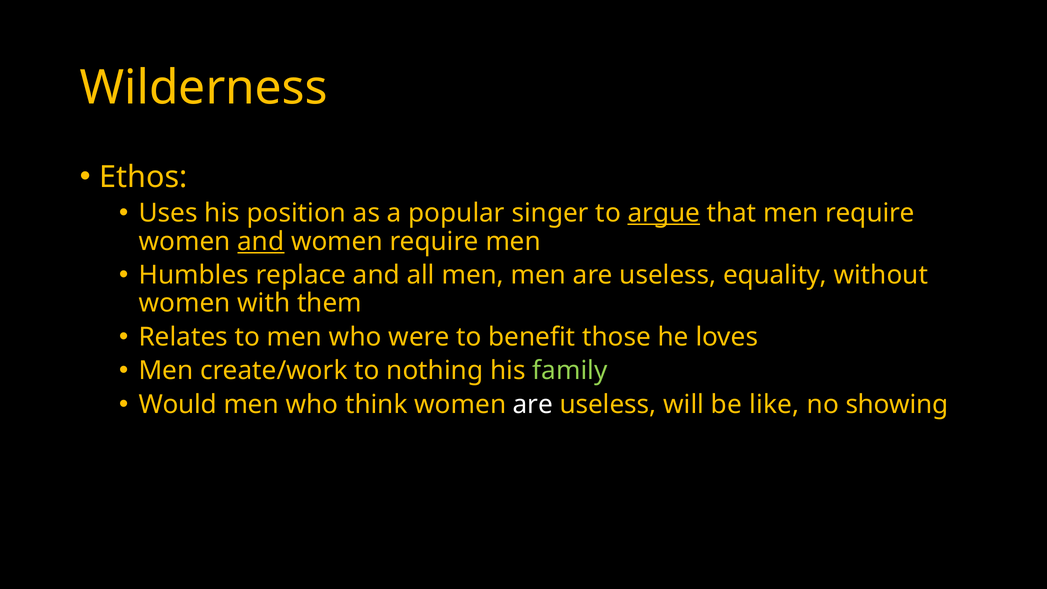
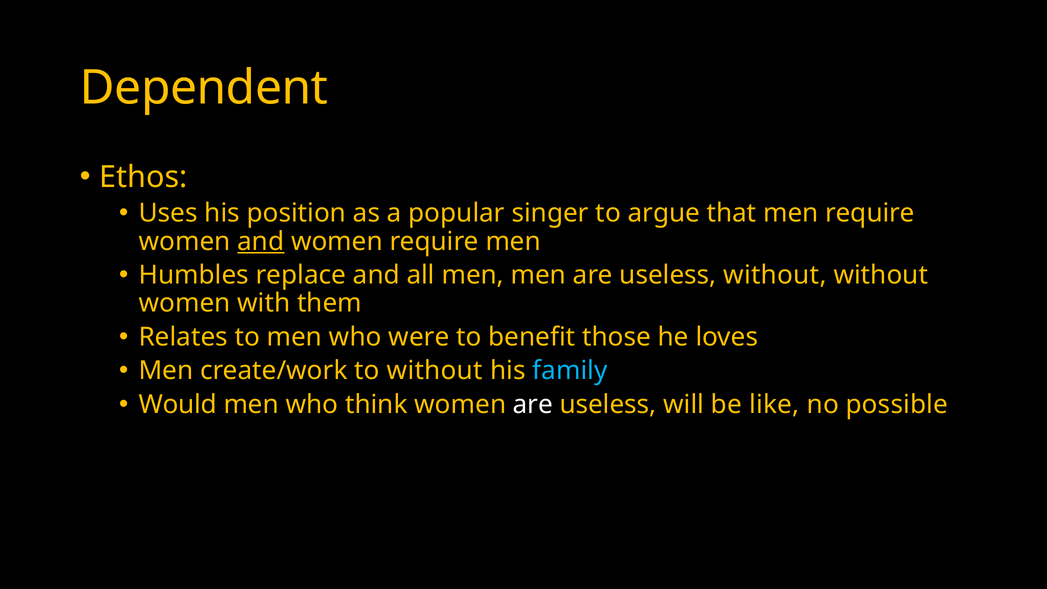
Wilderness: Wilderness -> Dependent (204, 88)
argue underline: present -> none (664, 213)
useless equality: equality -> without (775, 275)
to nothing: nothing -> without (435, 371)
family colour: light green -> light blue (570, 371)
showing: showing -> possible (897, 404)
